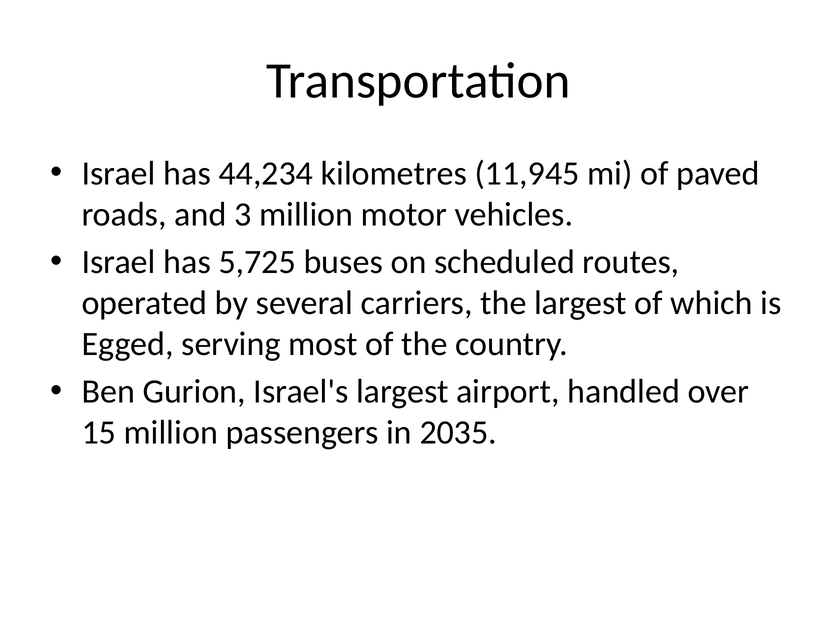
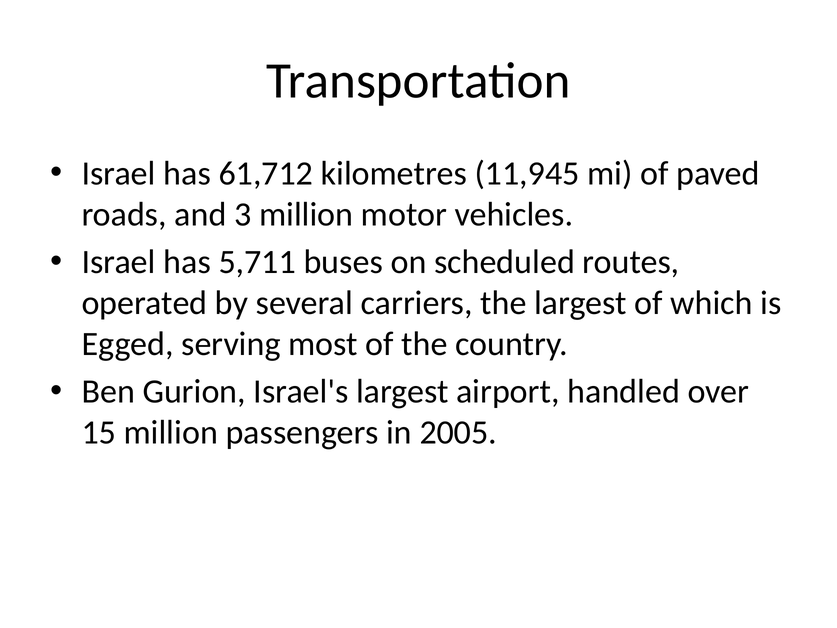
44,234: 44,234 -> 61,712 (266, 173)
5,725: 5,725 -> 5,711 (257, 262)
2035: 2035 -> 2005 (458, 432)
